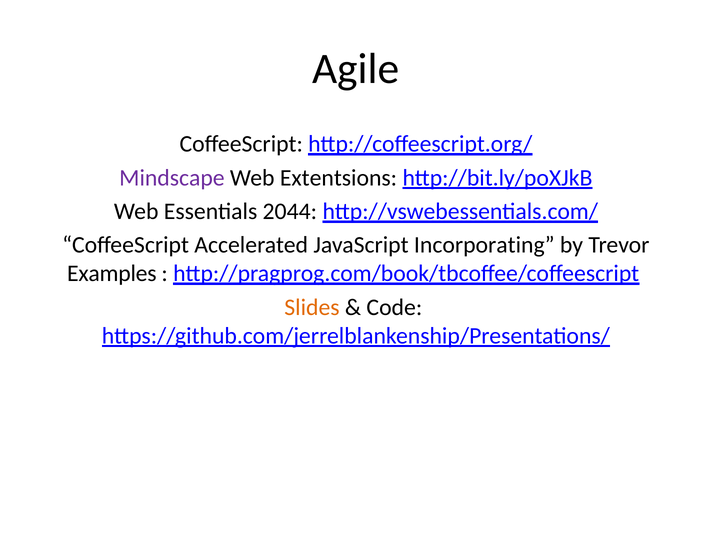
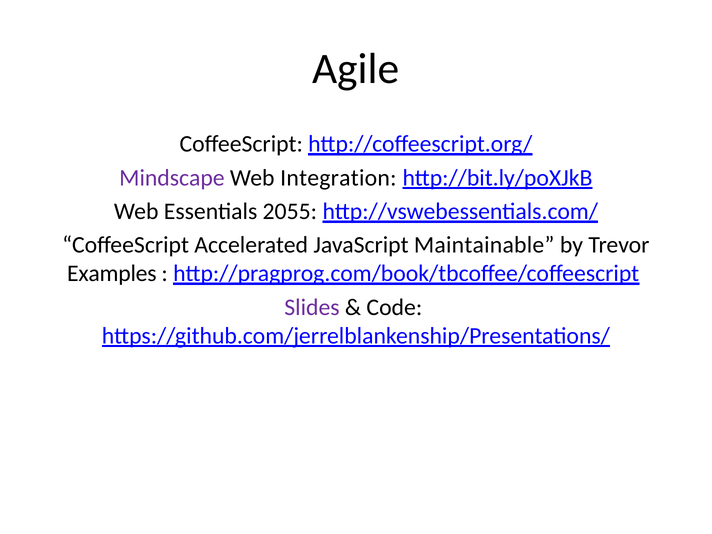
Extentsions: Extentsions -> Integration (338, 178)
2044: 2044 -> 2055 (290, 211)
Incorporating: Incorporating -> Maintainable (484, 245)
Slides colour: orange -> purple (312, 307)
